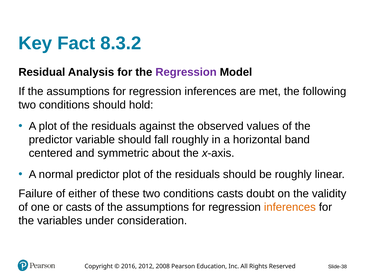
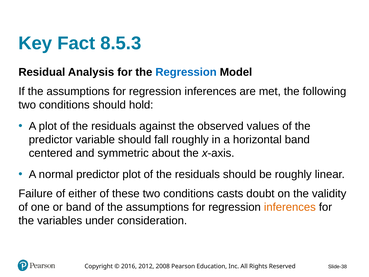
8.3.2: 8.3.2 -> 8.5.3 (121, 43)
Regression colour: purple -> blue (186, 72)
or casts: casts -> band (79, 207)
